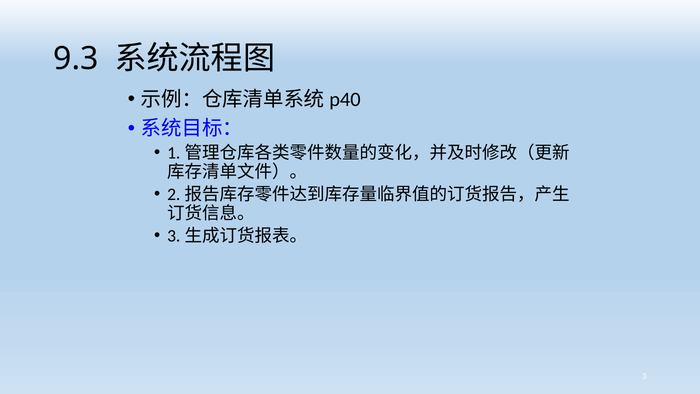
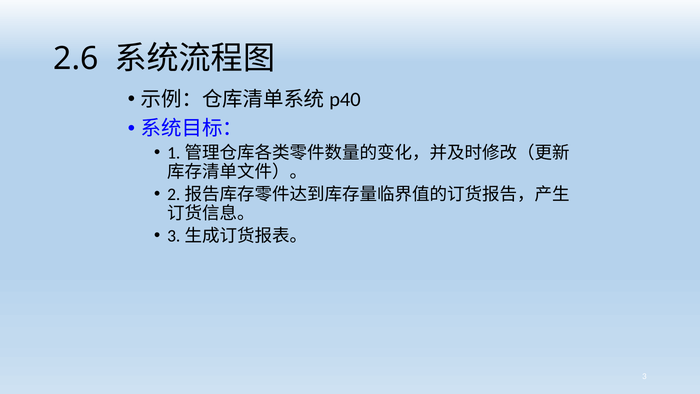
9.3: 9.3 -> 2.6 (76, 59)
